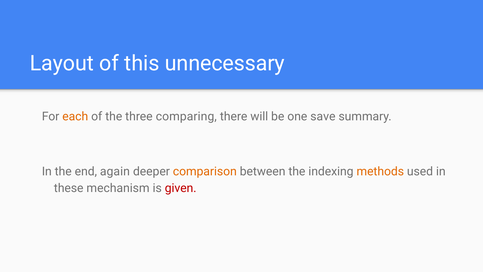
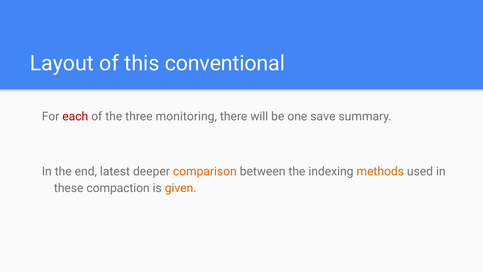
unnecessary: unnecessary -> conventional (225, 63)
each colour: orange -> red (75, 116)
comparing: comparing -> monitoring (186, 116)
again: again -> latest (115, 171)
mechanism: mechanism -> compaction (118, 188)
given colour: red -> orange (181, 188)
